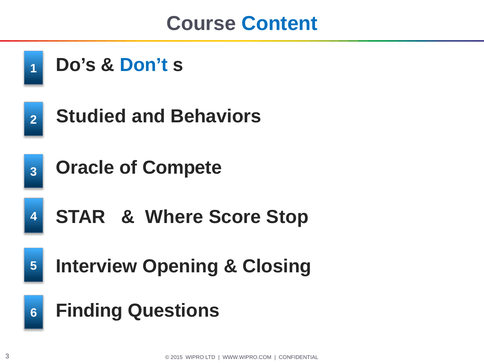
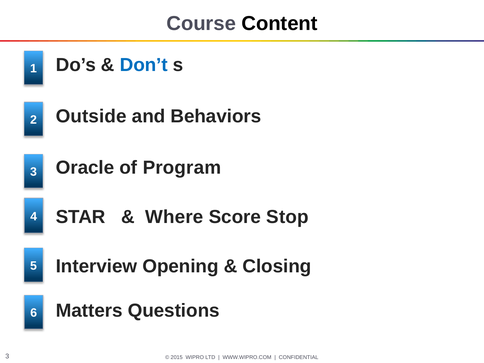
Content colour: blue -> black (280, 24)
Studied: Studied -> Outside (91, 116)
Compete: Compete -> Program (182, 167)
Finding: Finding -> Matters (89, 310)
